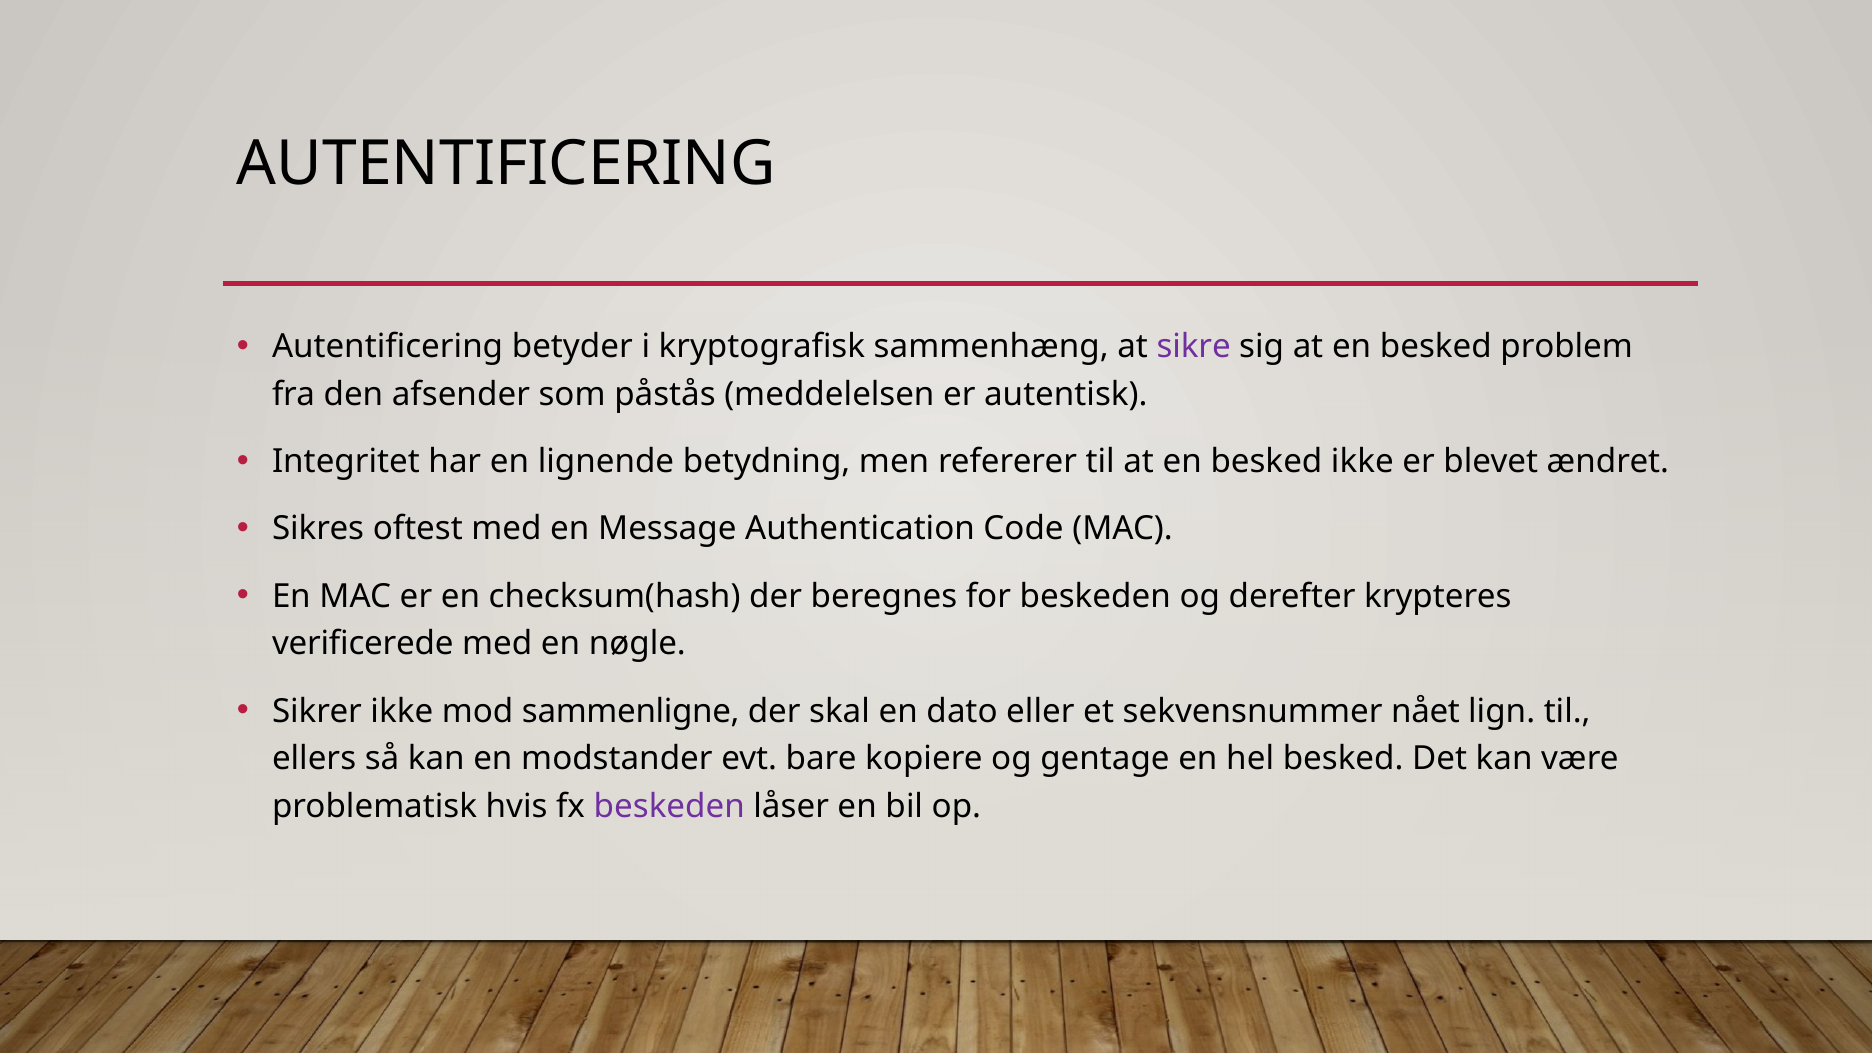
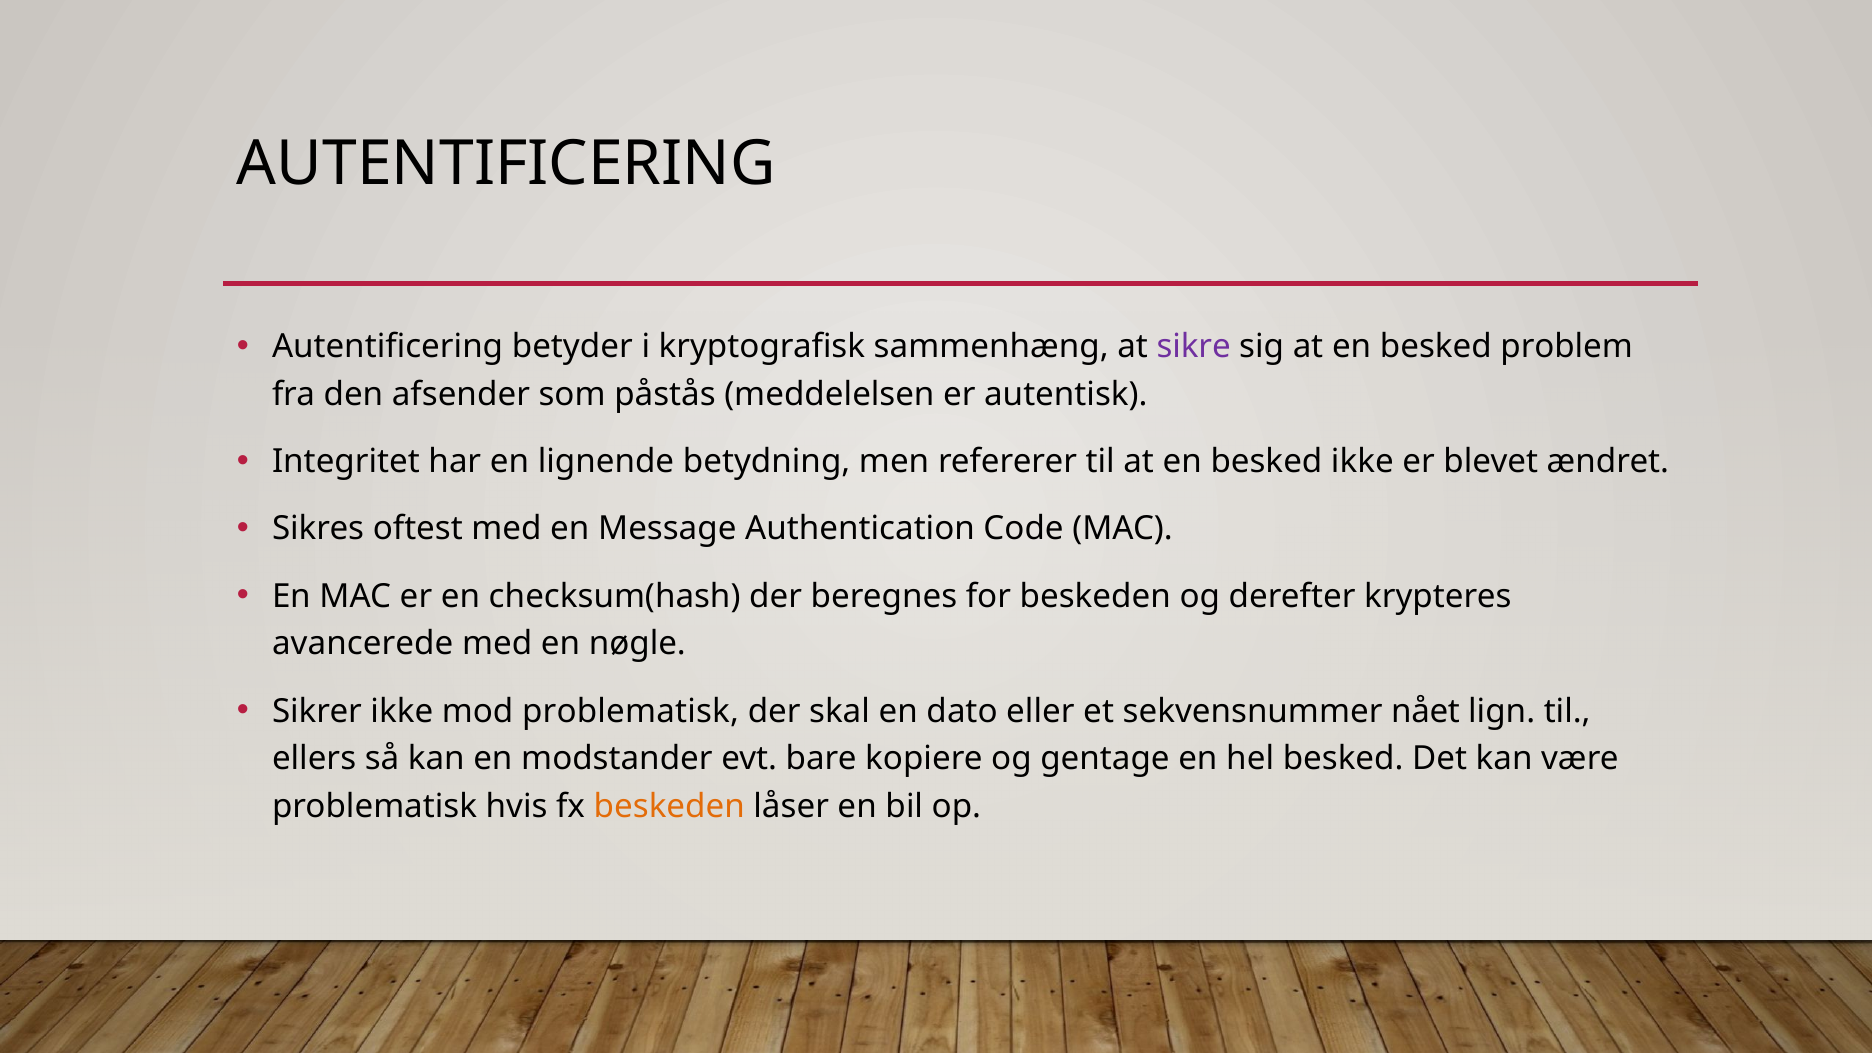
verificerede: verificerede -> avancerede (363, 644)
mod sammenligne: sammenligne -> problematisk (631, 711)
beskeden colour: purple -> orange (669, 807)
